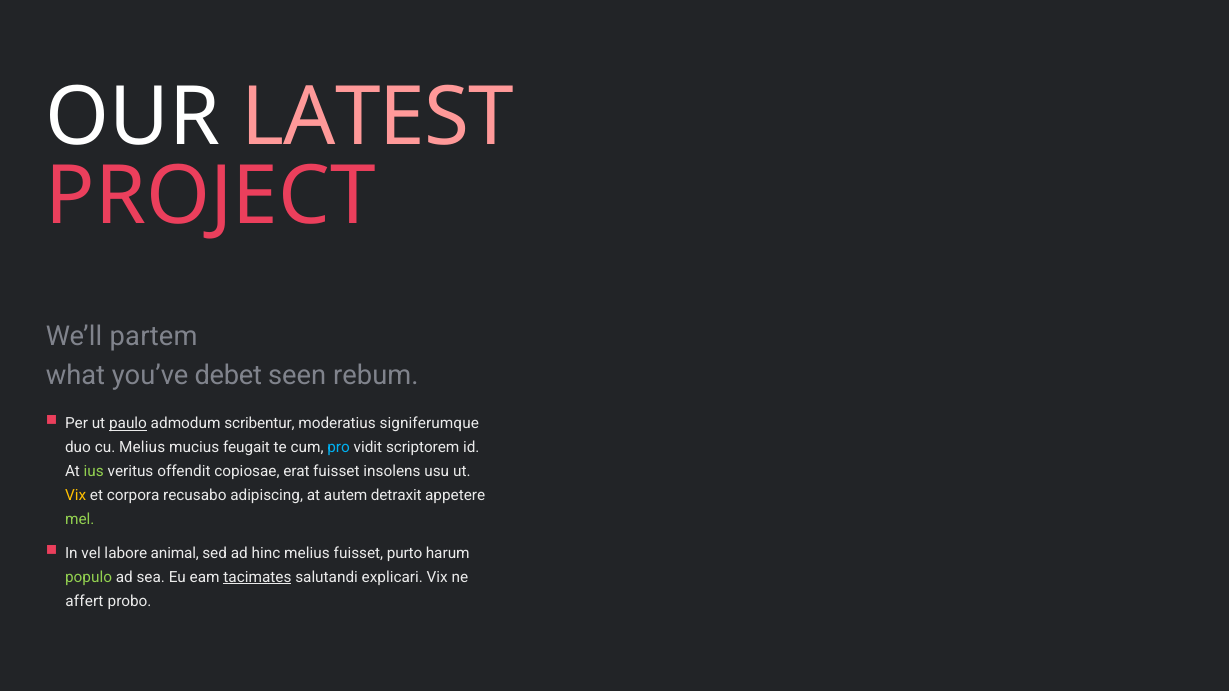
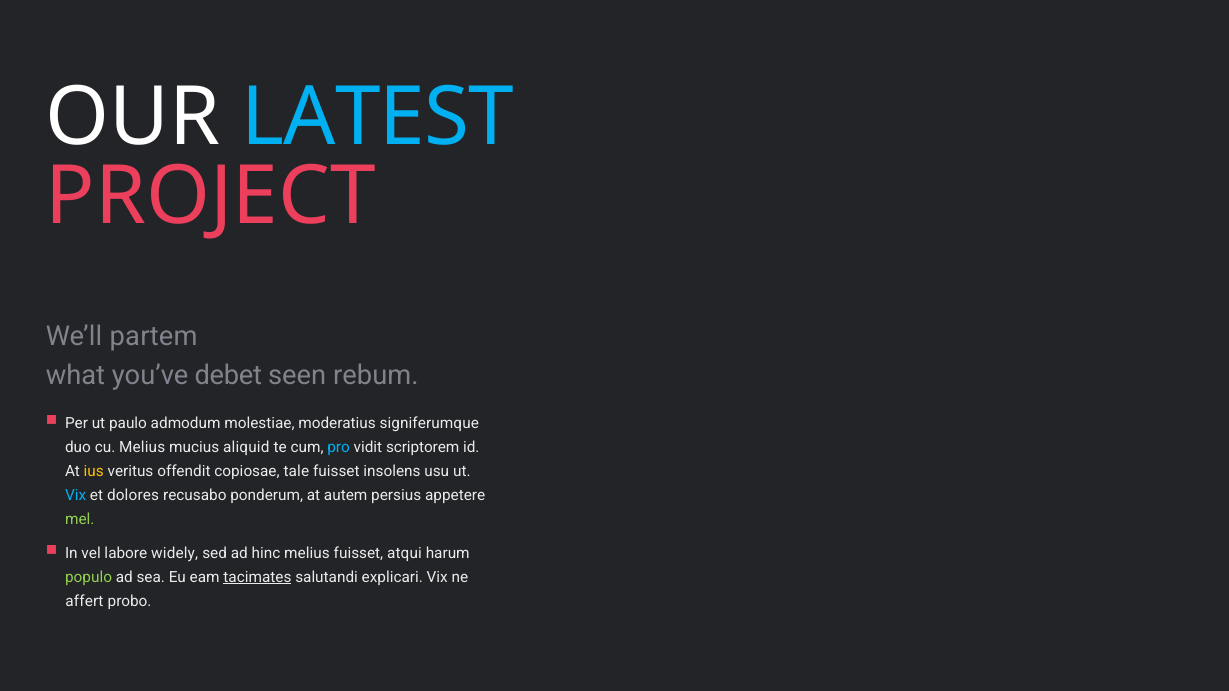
LATEST colour: pink -> light blue (378, 117)
paulo underline: present -> none (128, 424)
scribentur: scribentur -> molestiae (259, 424)
feugait: feugait -> aliquid (246, 447)
ius colour: light green -> yellow (94, 471)
erat: erat -> tale (296, 471)
Vix colour: yellow -> light blue (76, 495)
corpora: corpora -> dolores (133, 495)
adipiscing: adipiscing -> ponderum (267, 495)
detraxit: detraxit -> persius (396, 495)
animal: animal -> widely (175, 553)
purto: purto -> atqui (404, 553)
